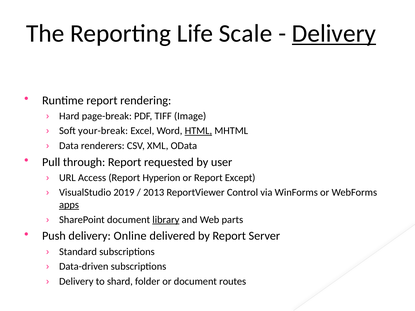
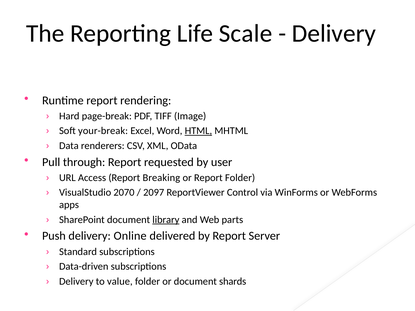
Delivery underline: present -> none (334, 34)
Hyperion: Hyperion -> Breaking (161, 178)
Report Except: Except -> Folder (240, 178)
2019: 2019 -> 2070 (124, 193)
2013: 2013 -> 2097 (154, 193)
apps underline: present -> none (69, 205)
shard: shard -> value (120, 281)
routes: routes -> shards (233, 281)
